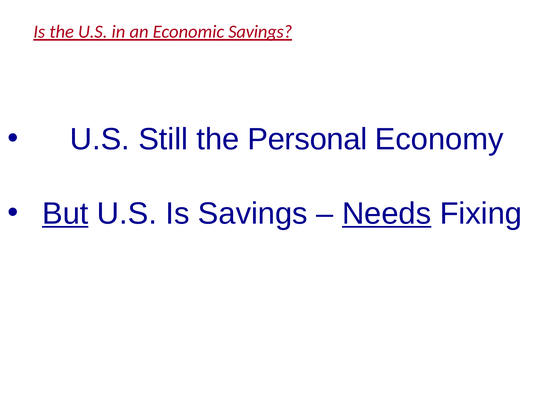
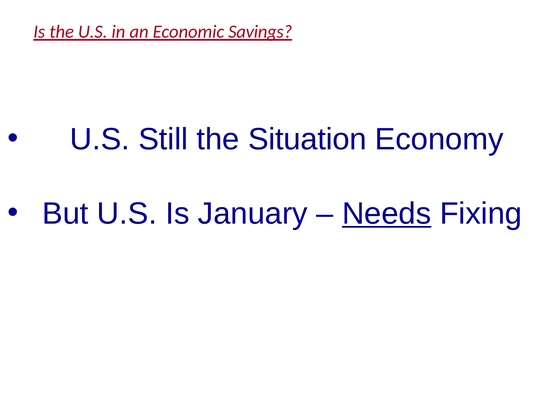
Personal: Personal -> Situation (307, 139)
But underline: present -> none (65, 214)
Is Savings: Savings -> January (253, 214)
